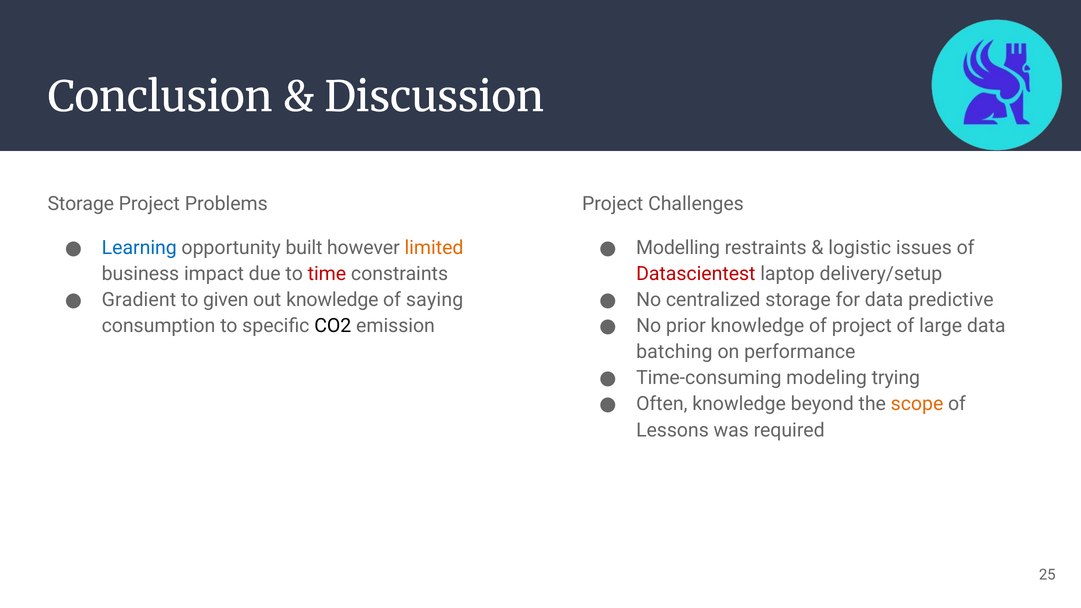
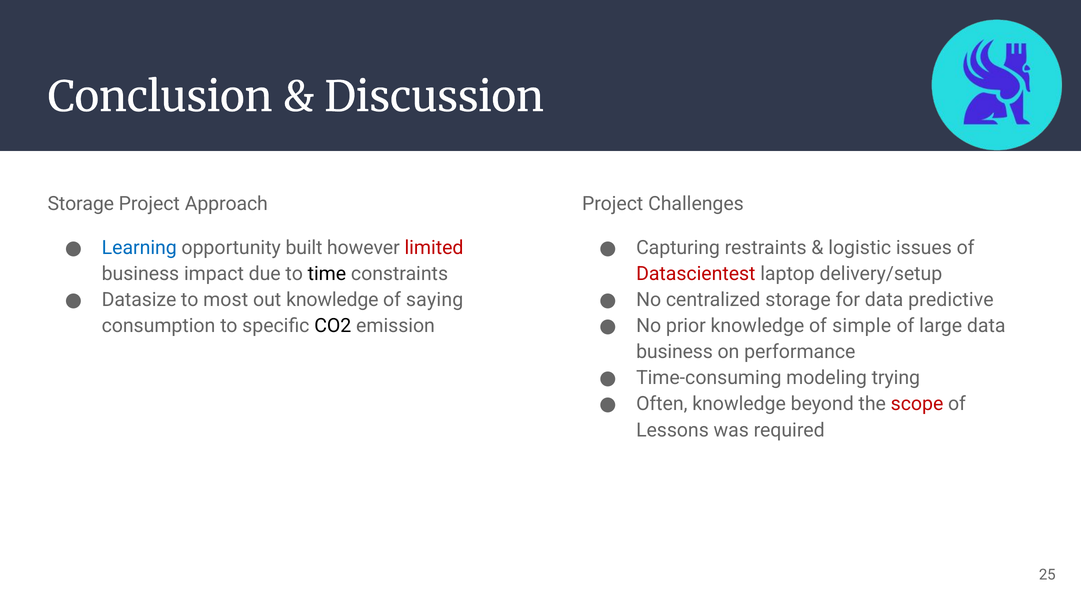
Problems: Problems -> Approach (226, 204)
limited colour: orange -> red (434, 248)
Modelling: Modelling -> Capturing (678, 248)
time colour: red -> black (327, 274)
Gradient: Gradient -> Datasize (139, 300)
given: given -> most (226, 300)
of project: project -> simple (862, 326)
batching: batching -> business (674, 352)
scope colour: orange -> red (917, 404)
